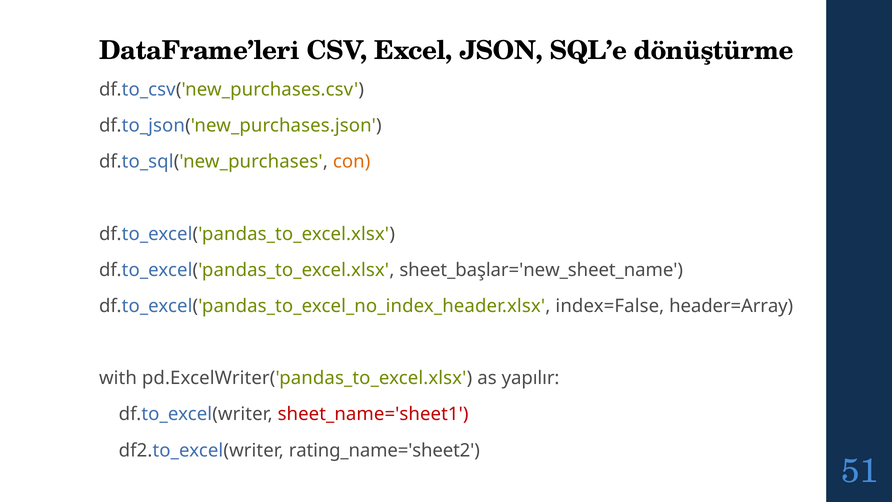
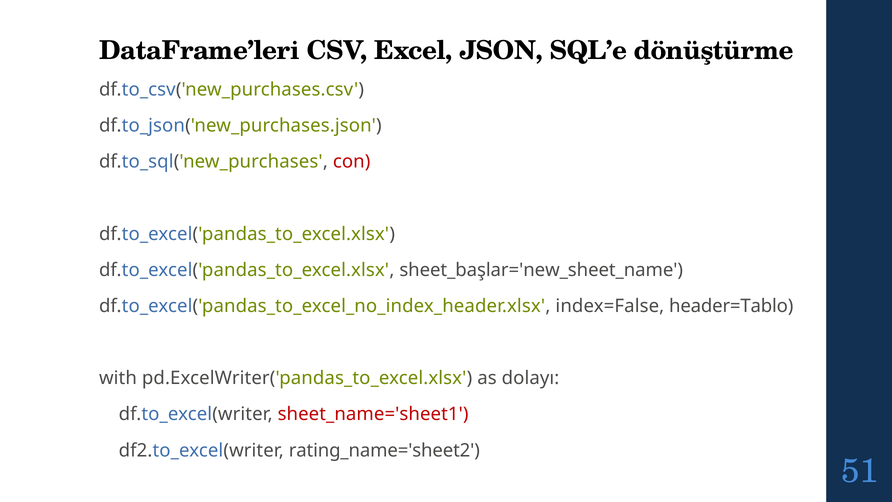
con colour: orange -> red (352, 162)
header=Array: header=Array -> header=Tablo (731, 306)
yapılır: yapılır -> dolayı (531, 378)
